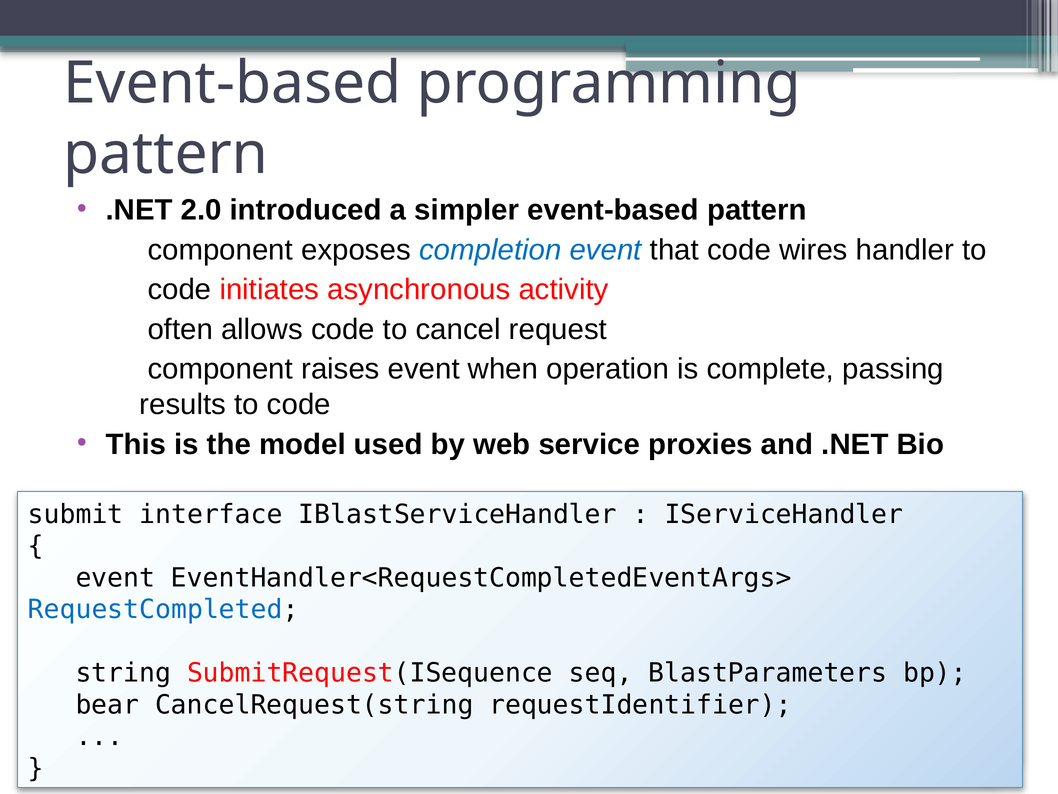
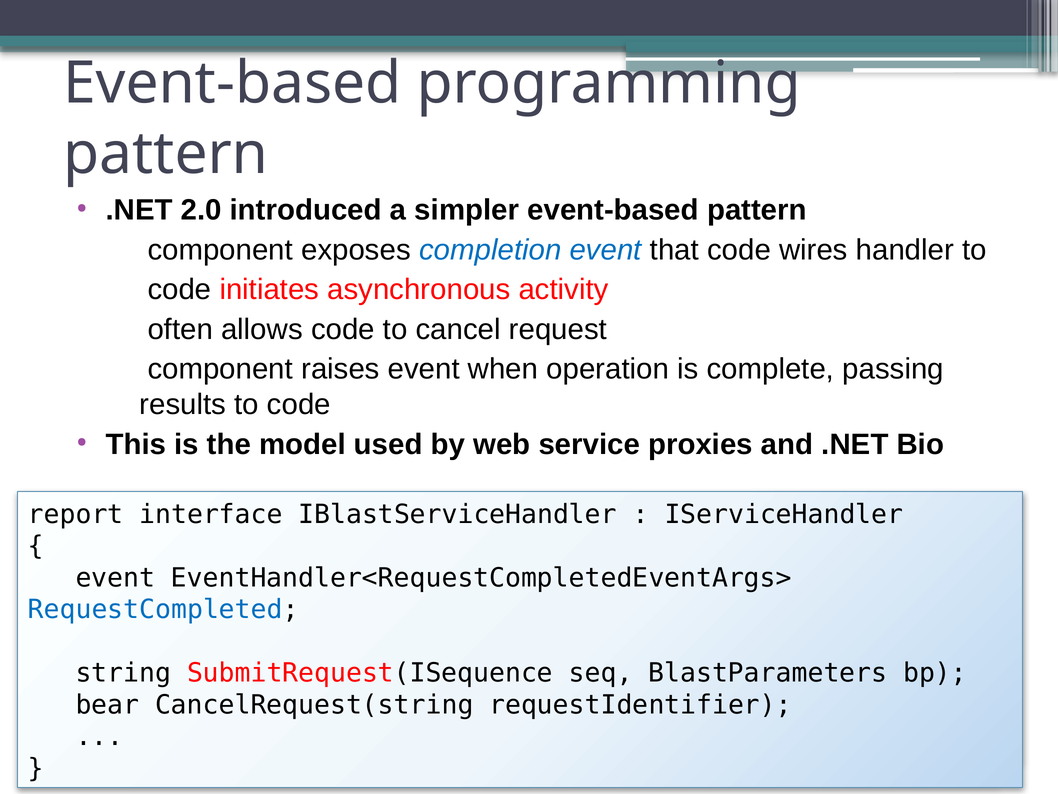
submit: submit -> report (76, 514)
